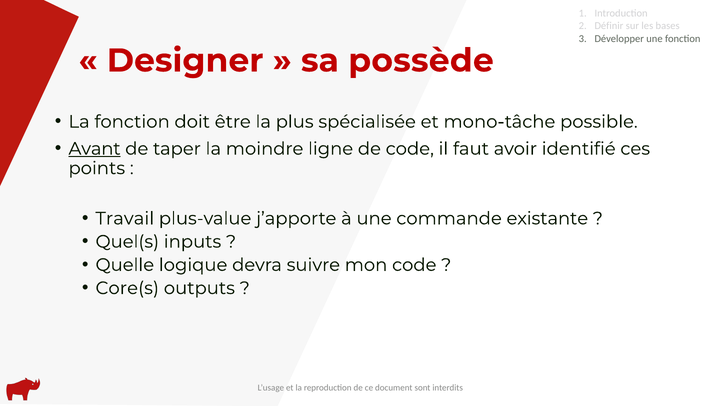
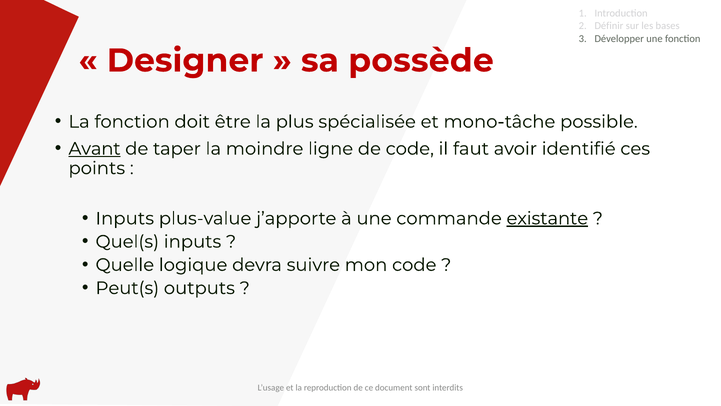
Travail: Travail -> Inputs (125, 218)
existante underline: none -> present (547, 218)
Core(s: Core(s -> Peut(s (127, 288)
